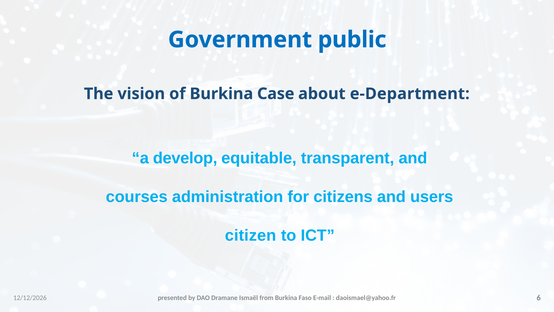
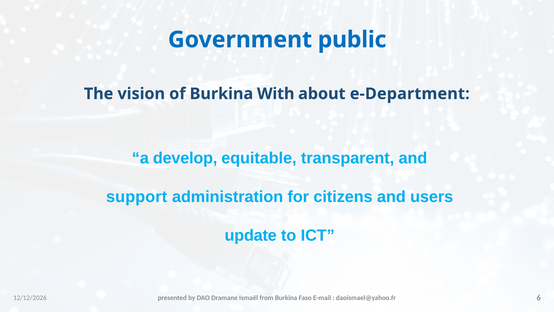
Case: Case -> With (276, 94)
courses: courses -> support (137, 197)
citizen: citizen -> update (251, 235)
